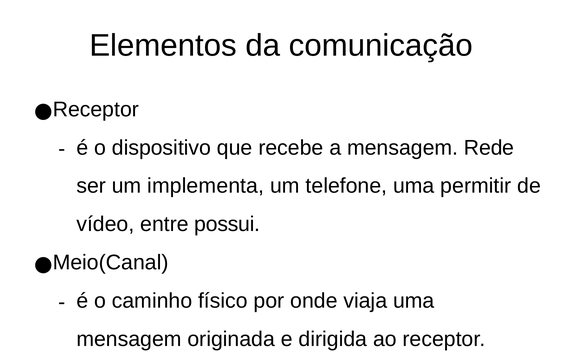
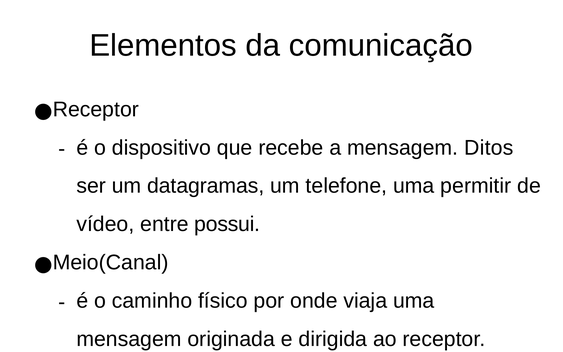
Rede: Rede -> Ditos (489, 148)
implementa: implementa -> datagramas (206, 186)
